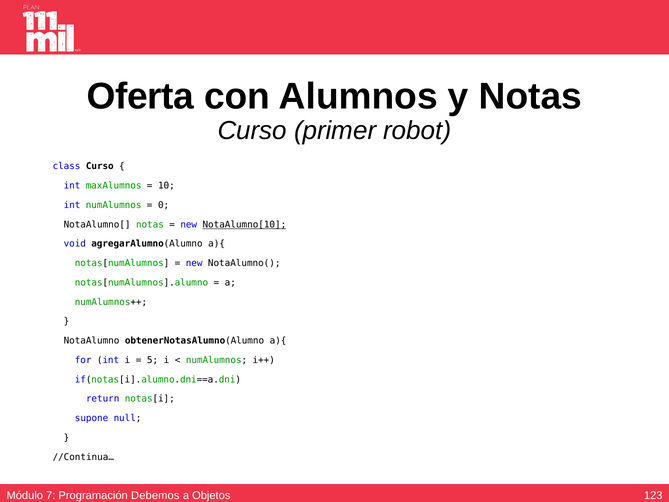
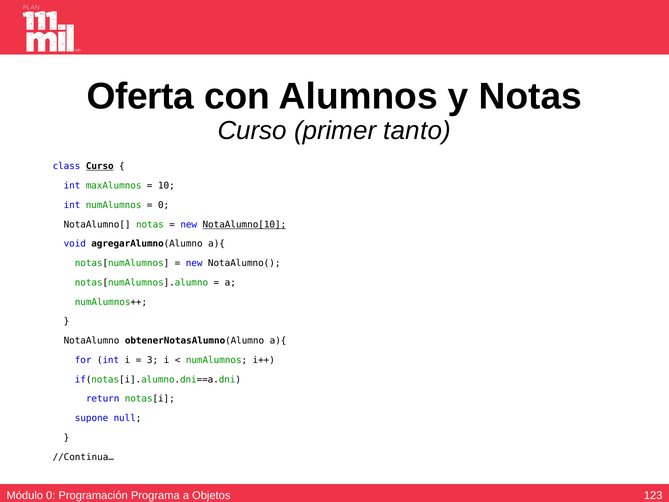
robot: robot -> tanto (417, 130)
Curso underline: none -> present (100, 166)
5: 5 -> 3 (153, 360)
Módulo 7: 7 -> 0 (51, 495)
Debemos: Debemos -> Programa (155, 495)
